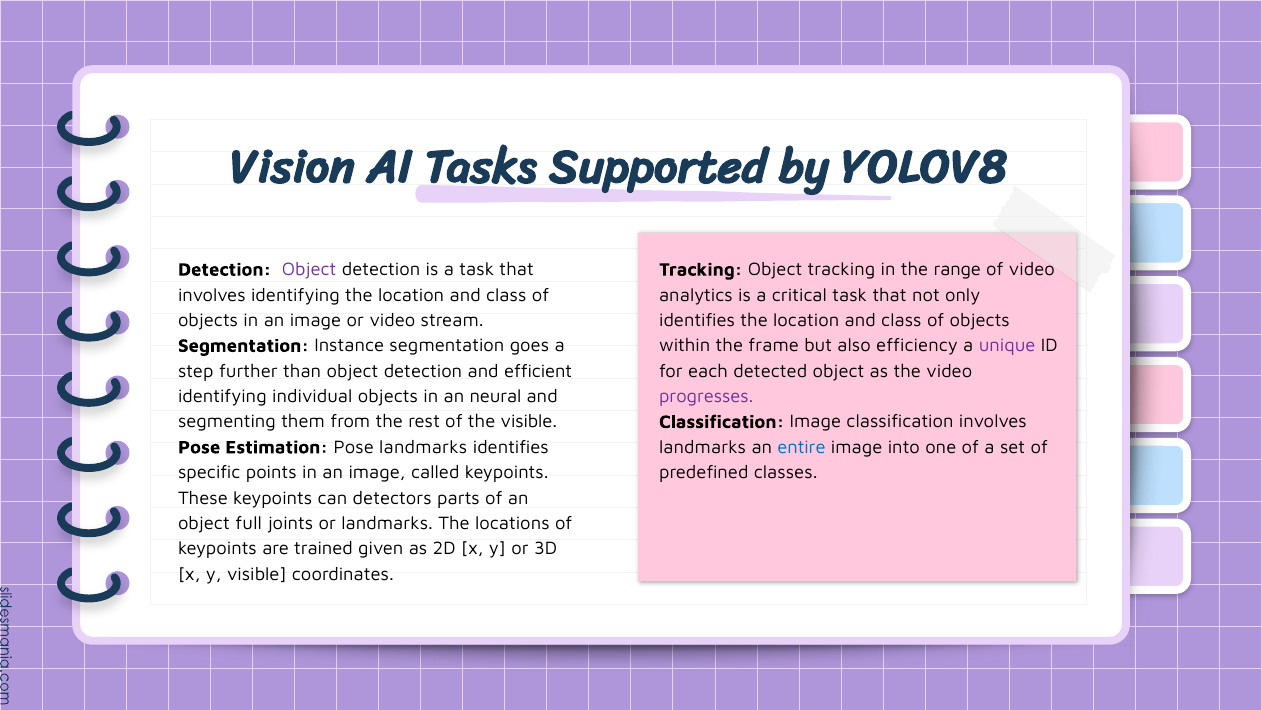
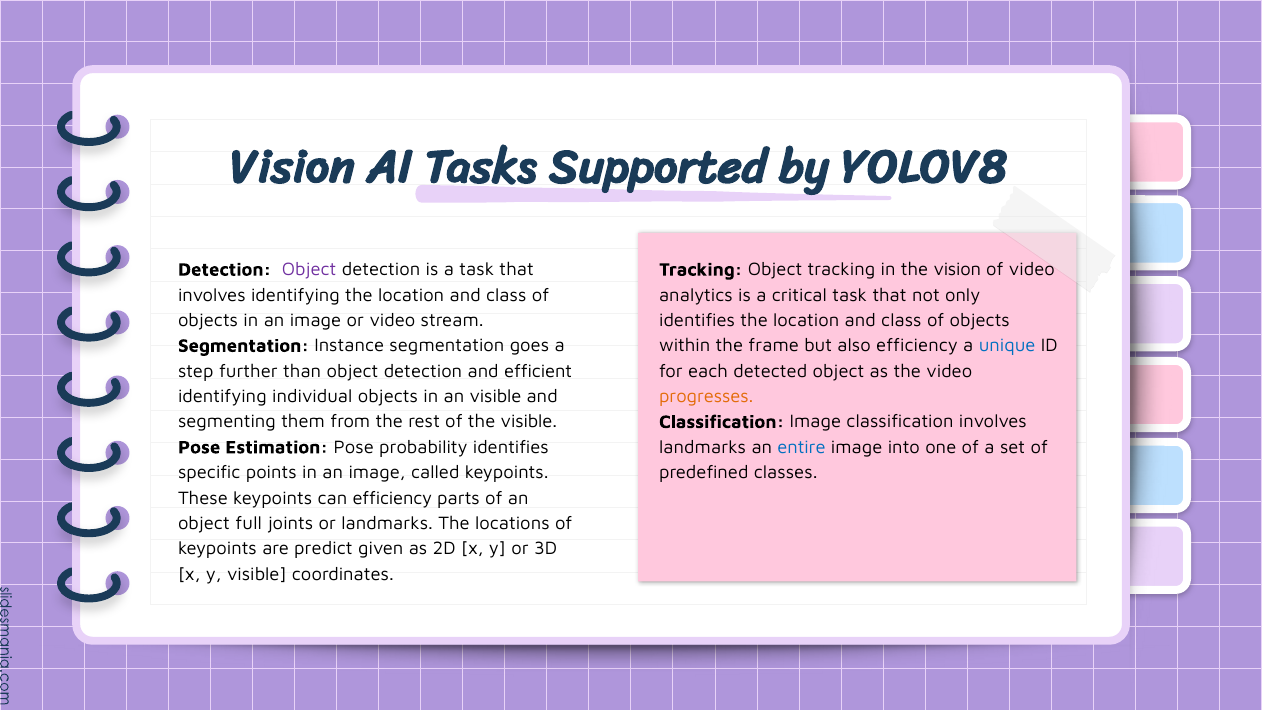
the range: range -> vision (957, 270)
unique colour: purple -> blue (1007, 346)
an neural: neural -> visible (496, 396)
progresses colour: purple -> orange (706, 396)
Pose landmarks: landmarks -> probability (423, 447)
can detectors: detectors -> efficiency (392, 498)
trained: trained -> predict (323, 549)
